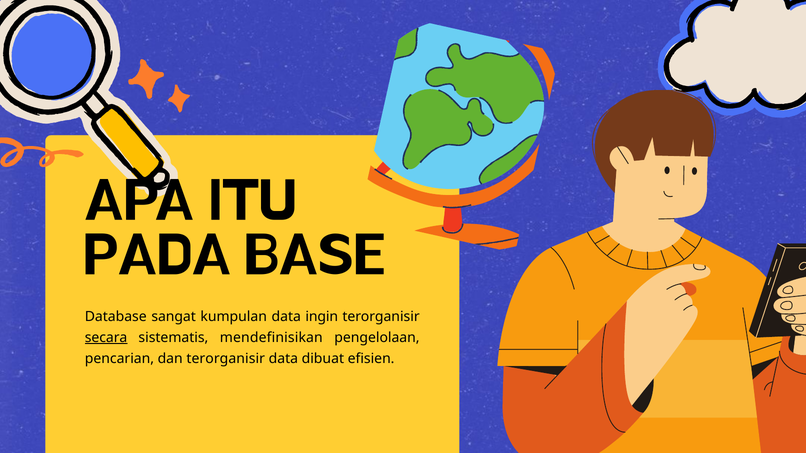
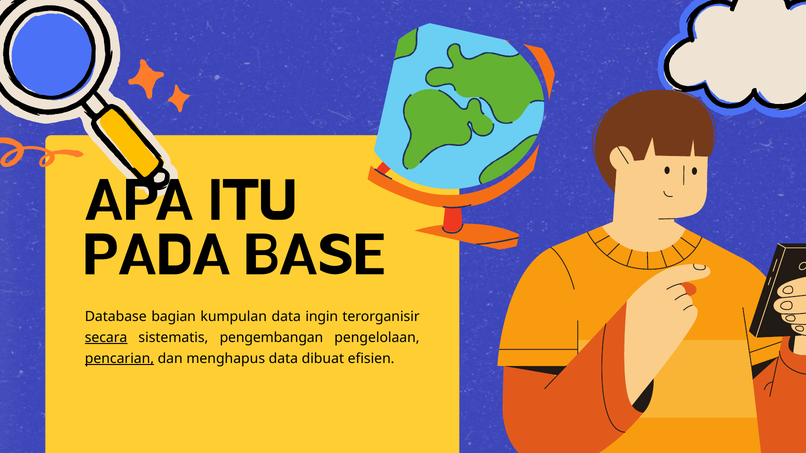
sangat: sangat -> bagian (174, 317)
mendefinisikan: mendefinisikan -> pengembangan (271, 338)
pencarian underline: none -> present (119, 359)
dan terorganisir: terorganisir -> menghapus (226, 359)
